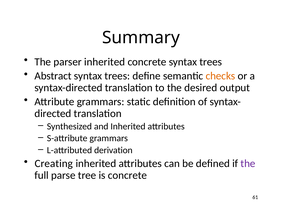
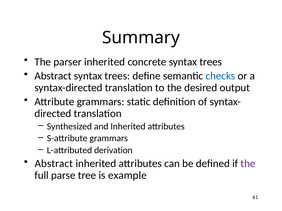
checks colour: orange -> blue (220, 76)
Creating: Creating -> Abstract (54, 164)
is concrete: concrete -> example (127, 176)
